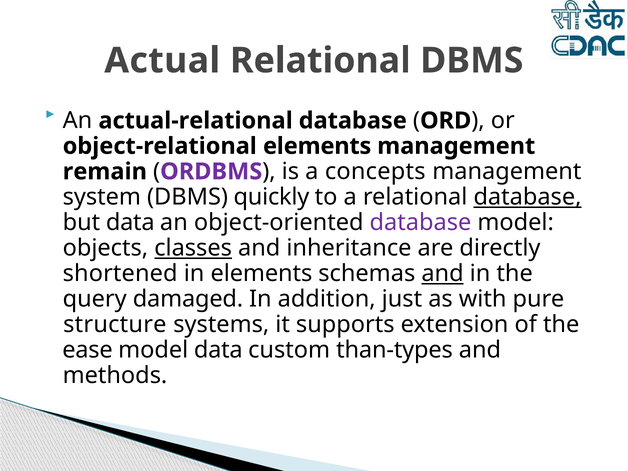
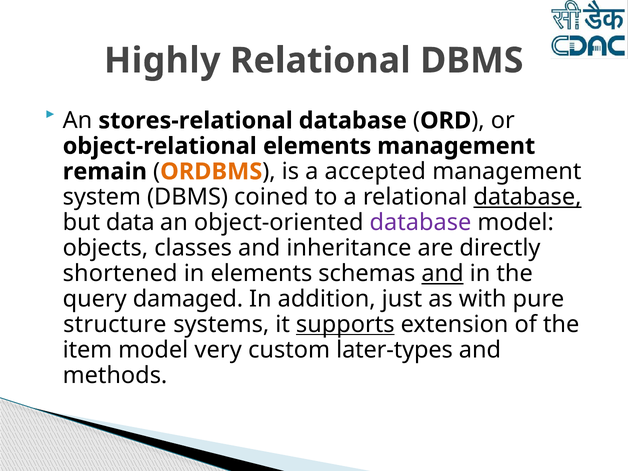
Actual: Actual -> Highly (162, 61)
actual-relational: actual-relational -> stores-relational (196, 121)
ORDBMS colour: purple -> orange (211, 172)
concepts: concepts -> accepted (375, 172)
quickly: quickly -> coined (271, 197)
classes underline: present -> none (193, 248)
supports underline: none -> present (345, 324)
ease: ease -> item (87, 350)
model data: data -> very (218, 350)
than-types: than-types -> later-types (395, 350)
